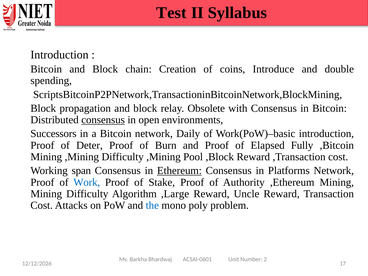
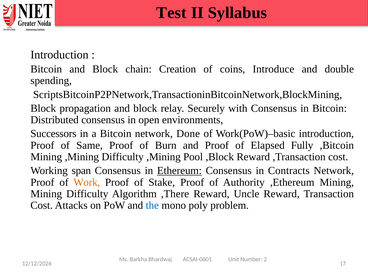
Obsolete: Obsolete -> Securely (206, 108)
consensus underline: present -> none (103, 120)
Daily: Daily -> Done (188, 134)
Deter: Deter -> Same (89, 145)
Platforms: Platforms -> Contracts (289, 171)
Work colour: blue -> orange (87, 182)
,Large: ,Large -> ,There (175, 194)
